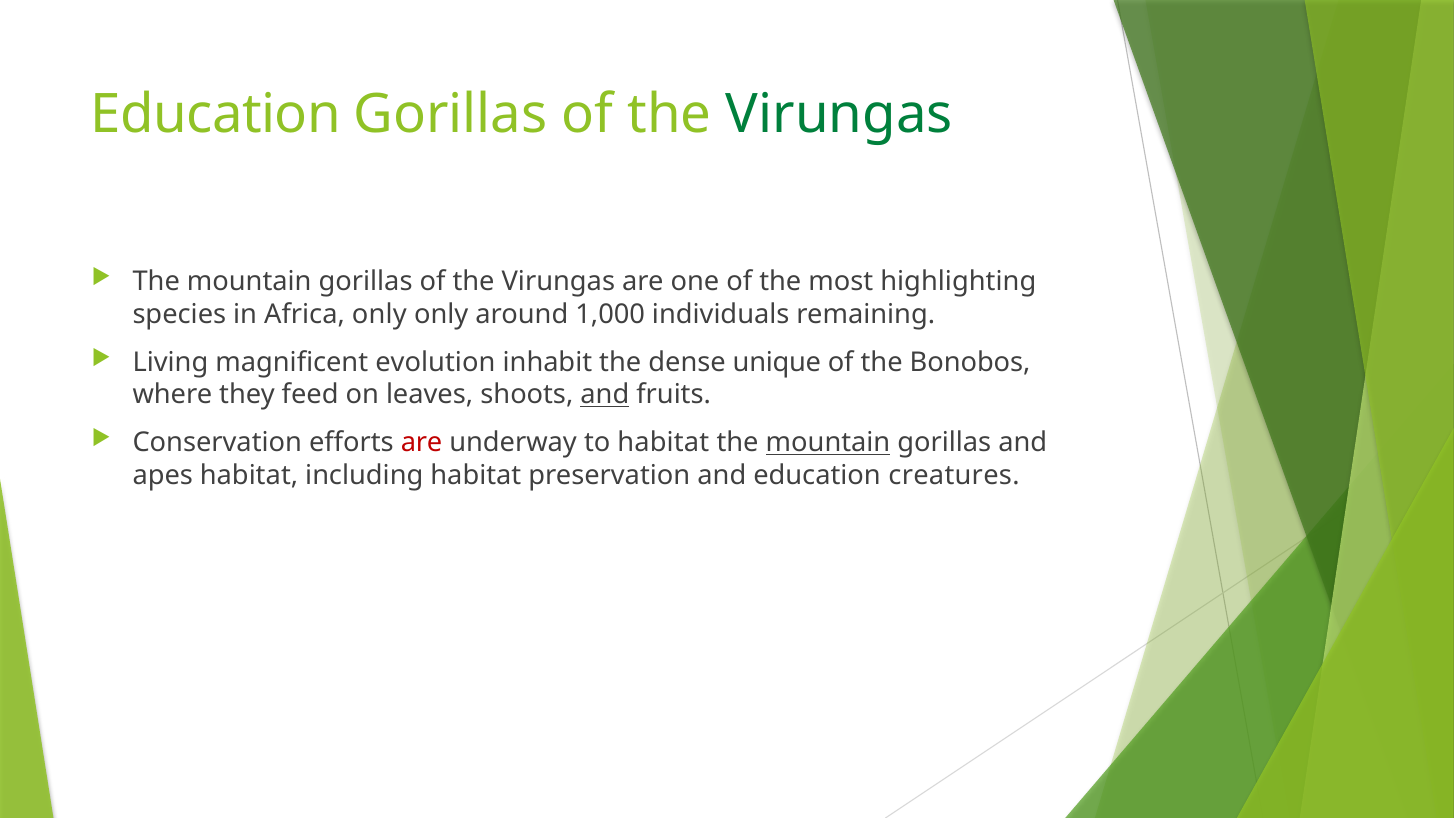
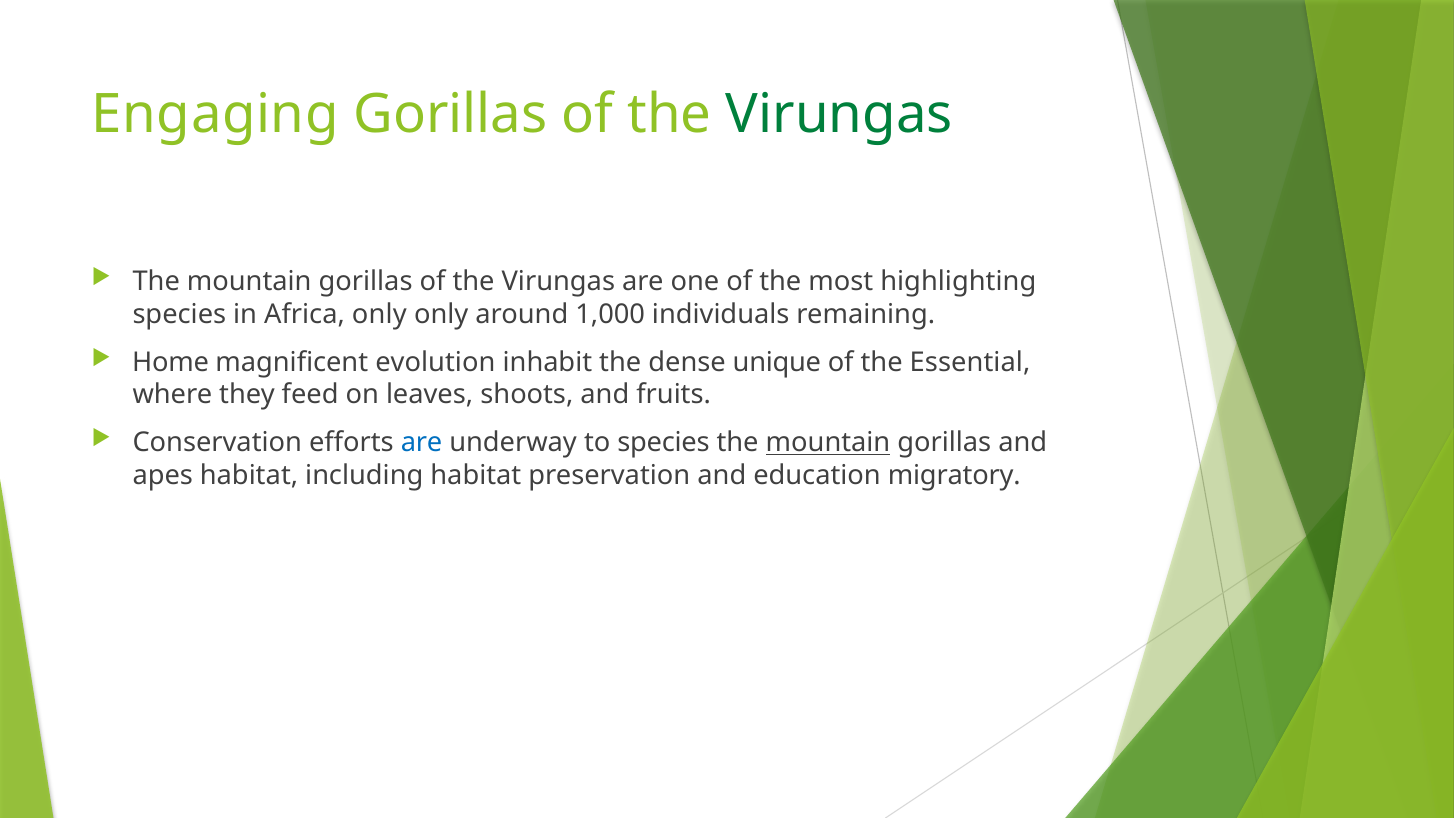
Education: Education -> Engaging (215, 115)
Living: Living -> Home (171, 362)
Bonobos: Bonobos -> Essential (970, 362)
and underline: present -> none (605, 395)
are colour: red -> blue (422, 443)
to habitat: habitat -> species (664, 443)
creatures: creatures -> migratory (954, 475)
